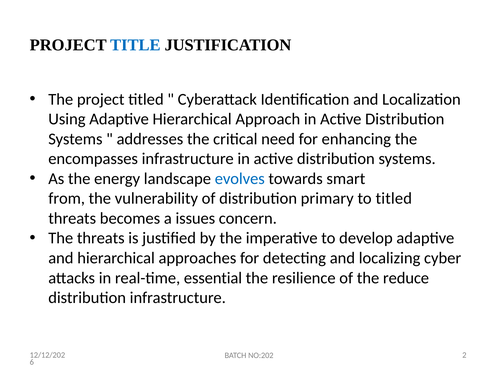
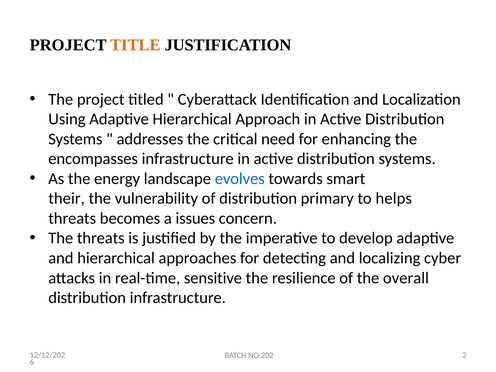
TITLE colour: blue -> orange (135, 45)
from: from -> their (67, 199)
to titled: titled -> helps (394, 199)
essential: essential -> sensitive (213, 278)
reduce: reduce -> overall (406, 278)
